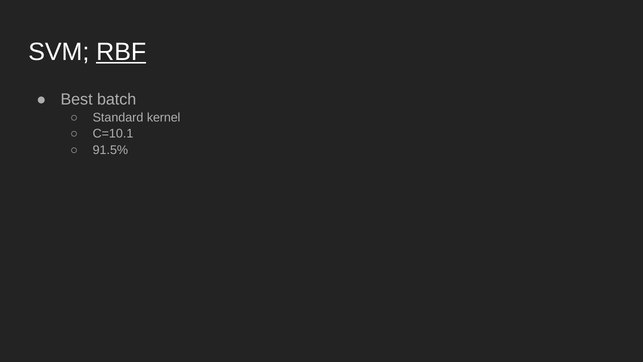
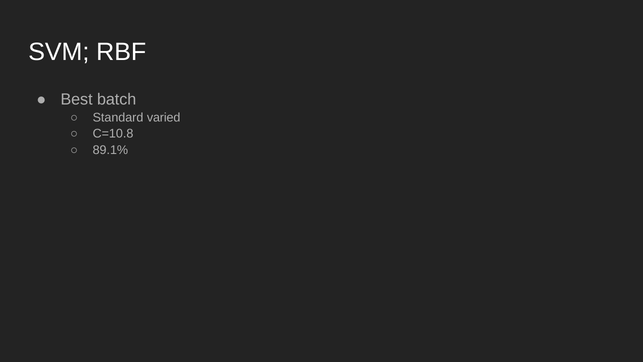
RBF underline: present -> none (121, 52)
kernel: kernel -> varied (164, 117)
C=10.1: C=10.1 -> C=10.8 (113, 134)
91.5%: 91.5% -> 89.1% (110, 150)
